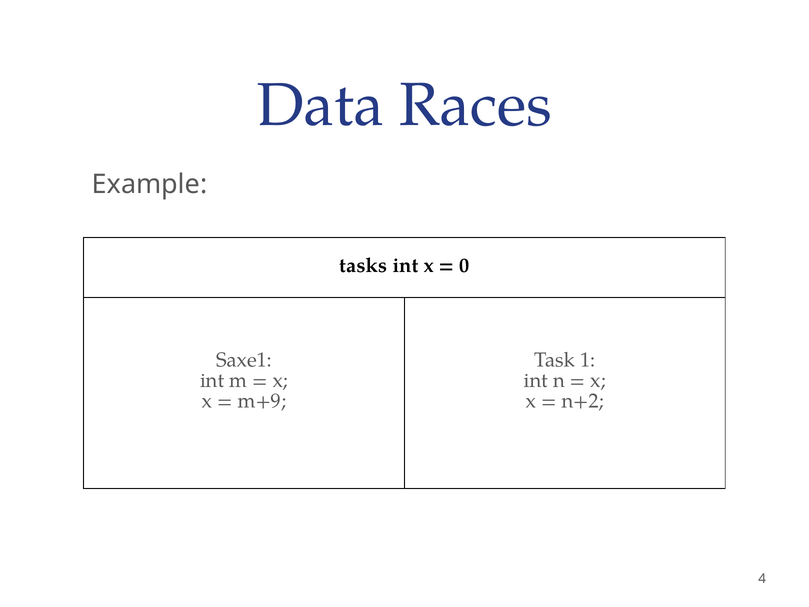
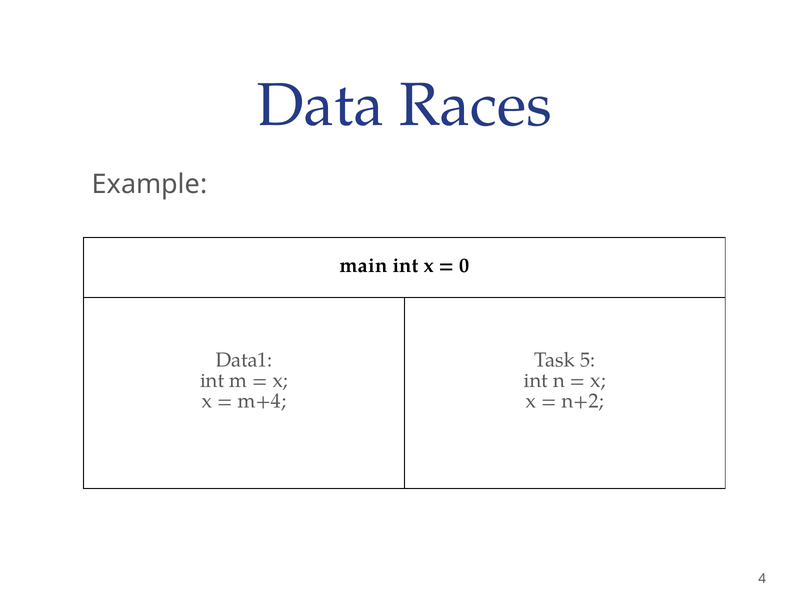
tasks: tasks -> main (363, 265)
Saxe1: Saxe1 -> Data1 (244, 360)
1: 1 -> 5 (588, 360)
m+9: m+9 -> m+4 (262, 401)
